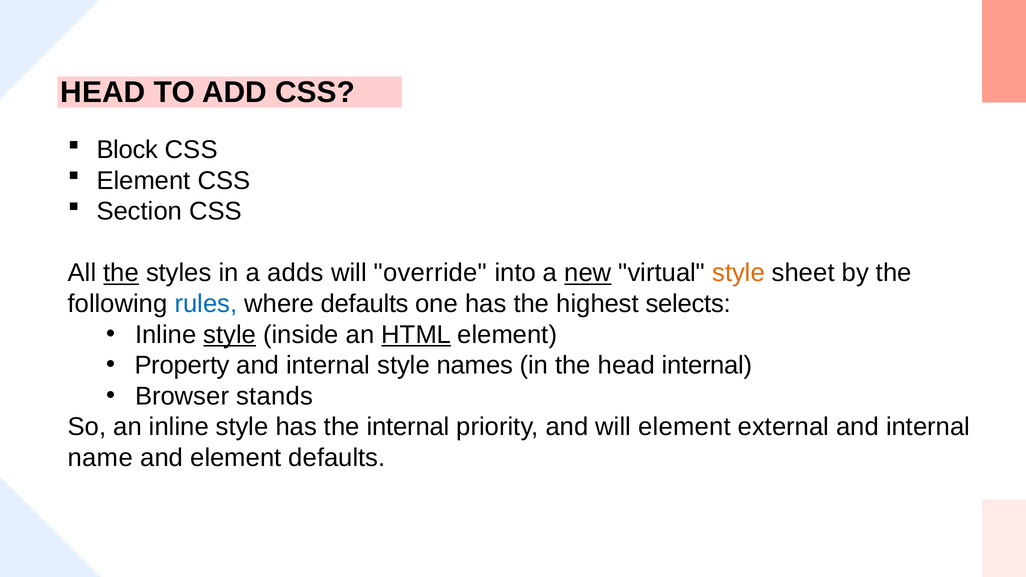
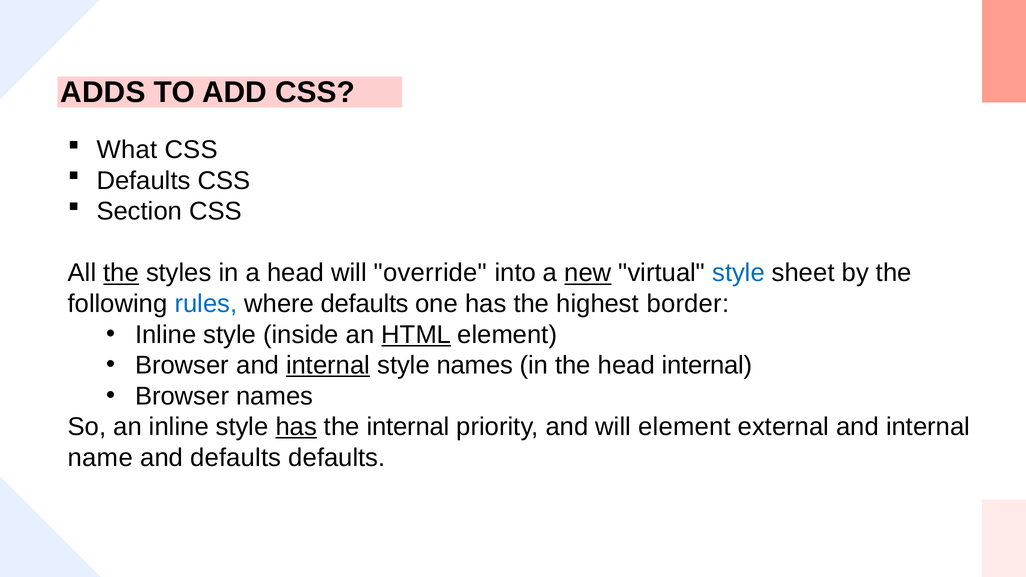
HEAD: HEAD -> ADDS (103, 93)
Block: Block -> What (127, 150)
Element: Element -> Defaults (144, 181)
a adds: adds -> head (296, 273)
style colour: orange -> blue (739, 273)
selects: selects -> border (688, 304)
style underline: present -> none (230, 335)
Property: Property -> Browser (182, 365)
internal underline: none -> present (328, 365)
Browser stands: stands -> names (275, 396)
has underline: none -> present (296, 427)
and element: element -> defaults (236, 458)
